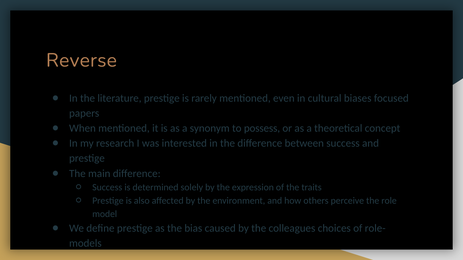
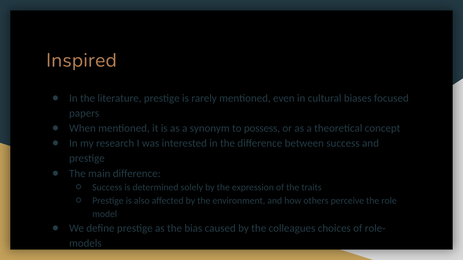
Reverse: Reverse -> Inspired (81, 60)
